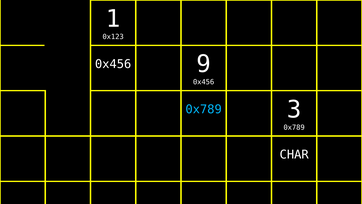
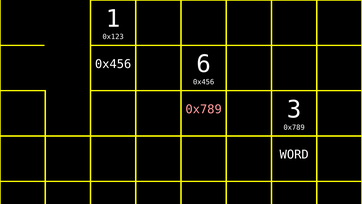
9: 9 -> 6 (204, 64)
0x789 colour: light blue -> pink (204, 109)
CHAR: CHAR -> WORD (294, 154)
